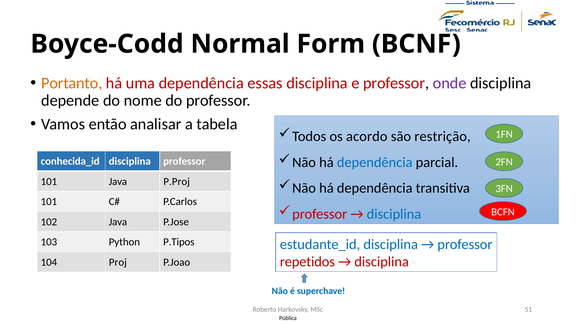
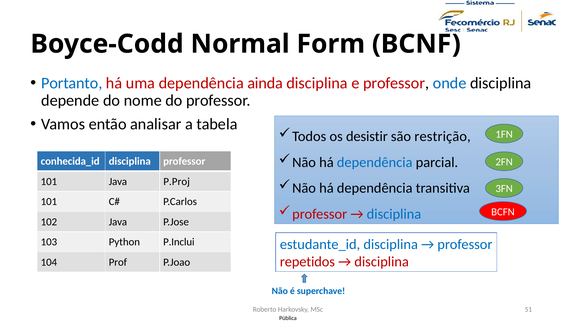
Portanto colour: orange -> blue (72, 83)
essas: essas -> ainda (265, 83)
onde colour: purple -> blue (450, 83)
acordo: acordo -> desistir (367, 136)
P.Tipos: P.Tipos -> P.Inclui (179, 242)
Proj: Proj -> Prof (118, 262)
